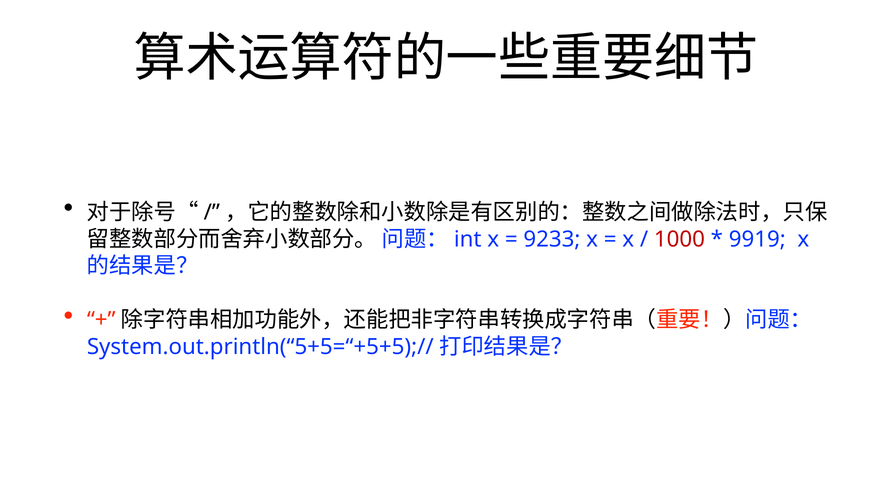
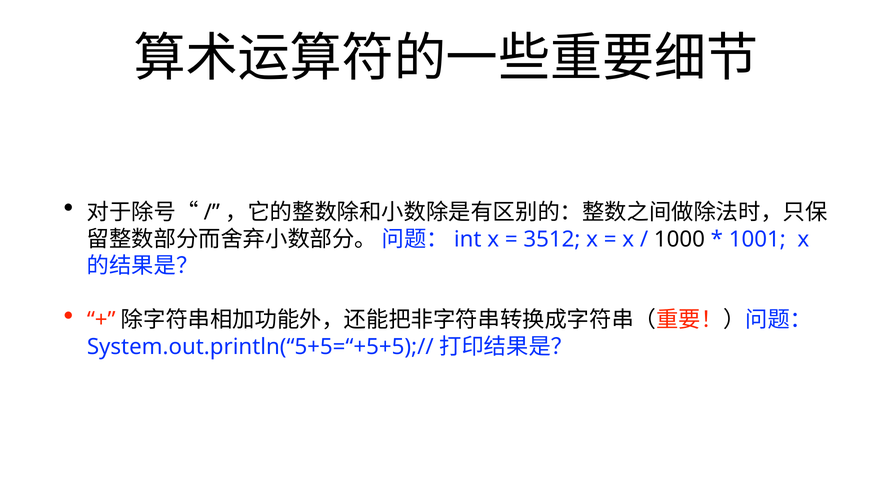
9233: 9233 -> 3512 (552, 239)
1000 colour: red -> black (679, 239)
9919: 9919 -> 1001 (757, 239)
